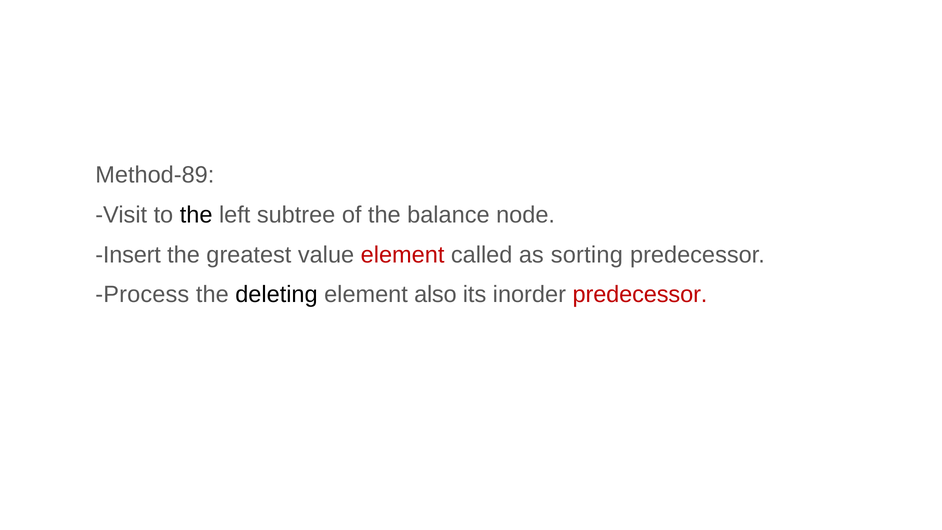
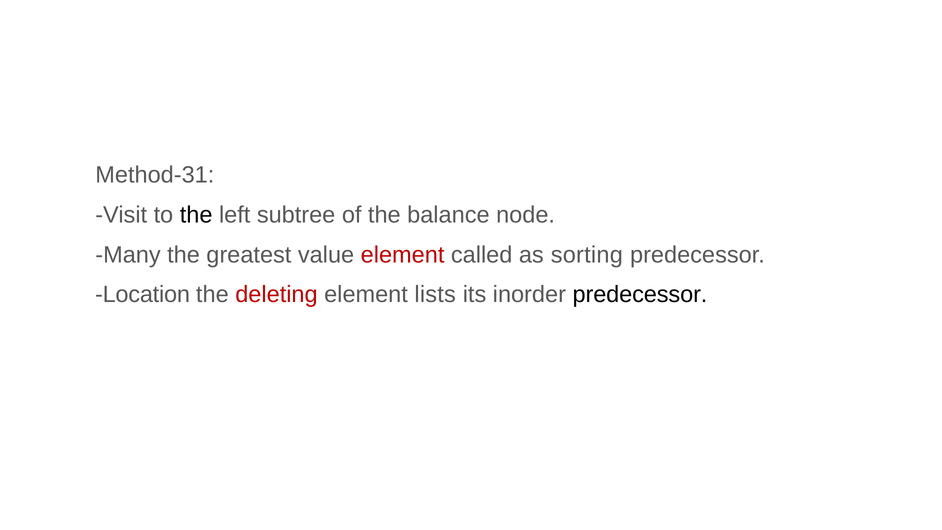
Method-89: Method-89 -> Method-31 (155, 175)
Insert: Insert -> Many (128, 255)
Process: Process -> Location (142, 295)
deleting colour: black -> red (276, 295)
also: also -> lists (435, 295)
predecessor colour: red -> black (640, 295)
